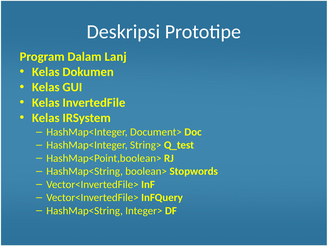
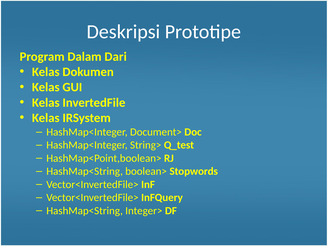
Lanj: Lanj -> Dari (116, 57)
